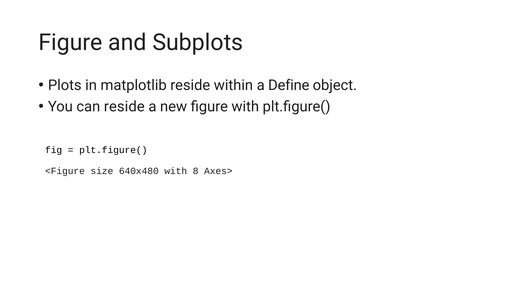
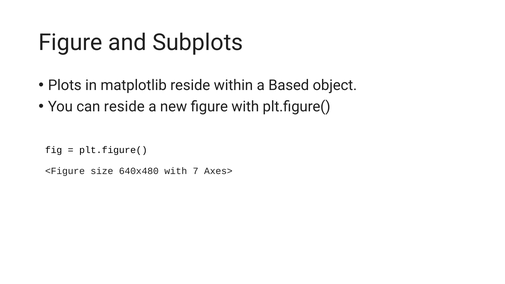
Define: Define -> Based (289, 85)
8: 8 -> 7 (196, 171)
